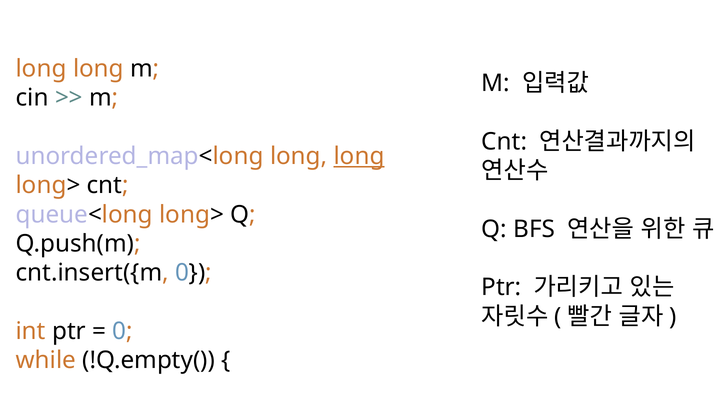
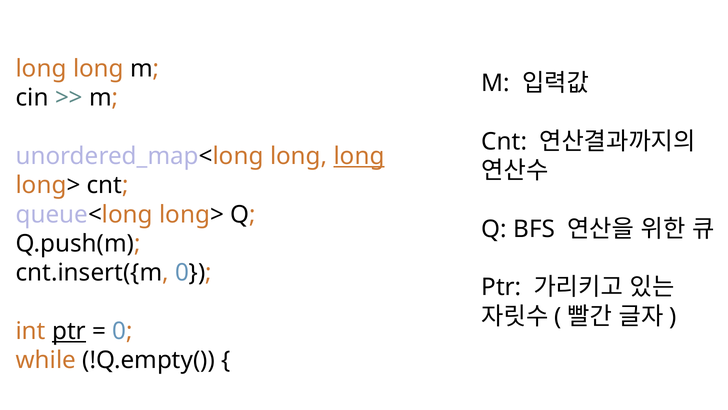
ptr underline: none -> present (69, 331)
